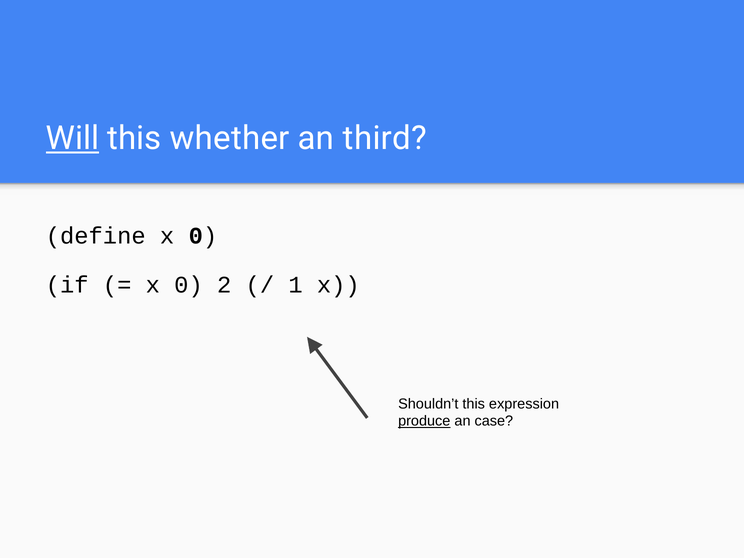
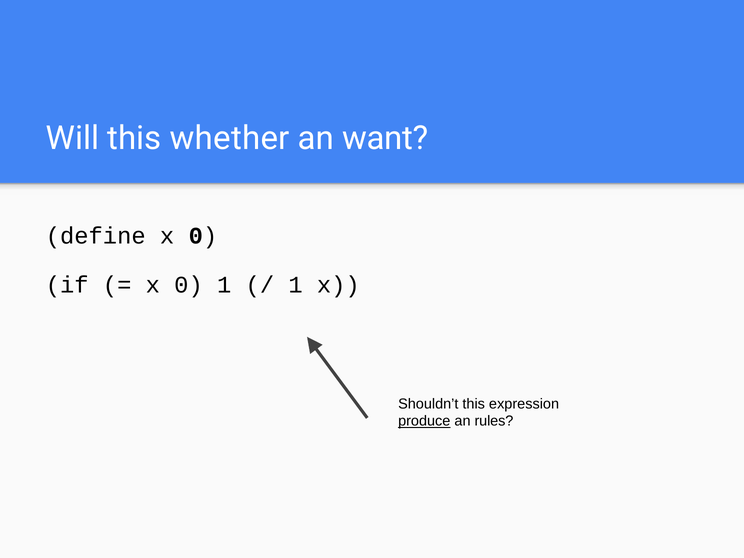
Will underline: present -> none (73, 138)
third: third -> want (385, 138)
0 2: 2 -> 1 (224, 285)
case: case -> rules (494, 421)
